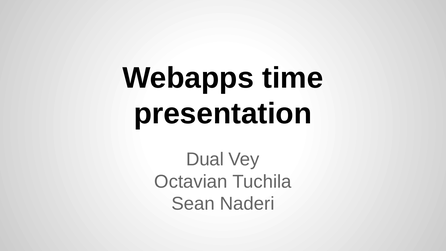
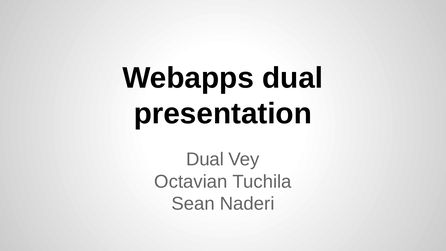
Webapps time: time -> dual (293, 78)
